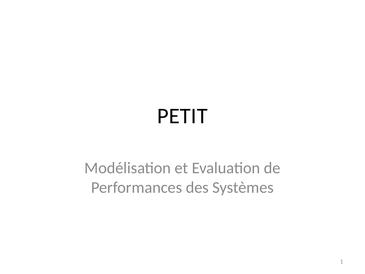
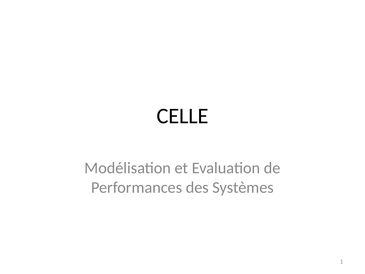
PETIT: PETIT -> CELLE (183, 116)
